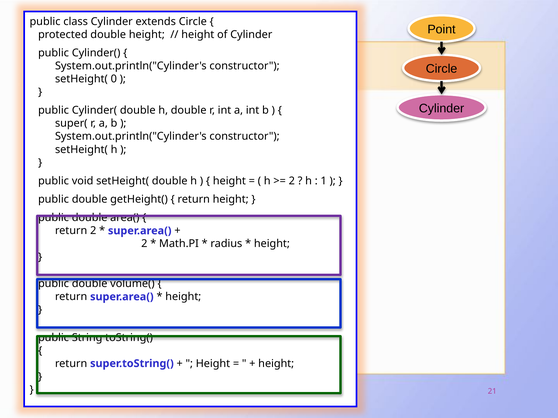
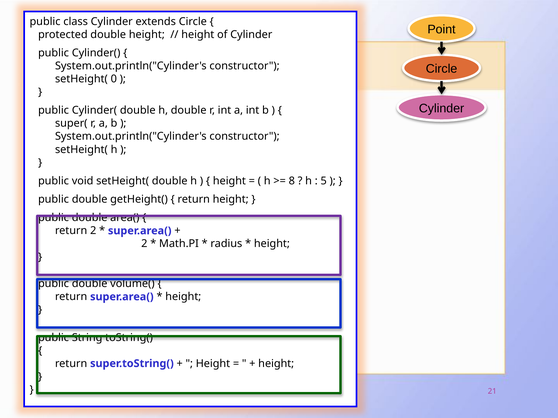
2: 2 -> 8 (292, 181)
1: 1 -> 5 (324, 181)
